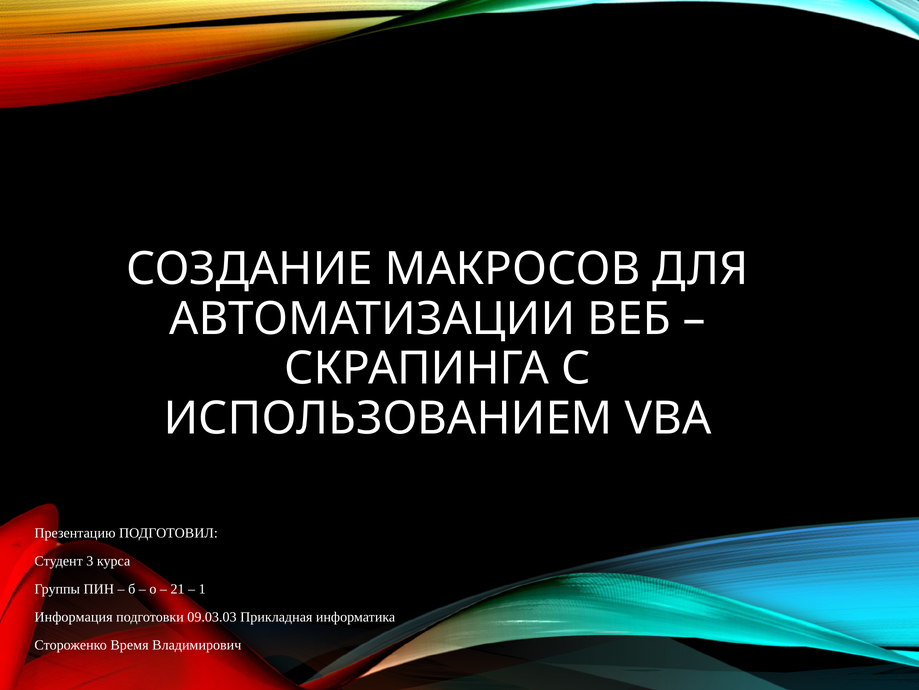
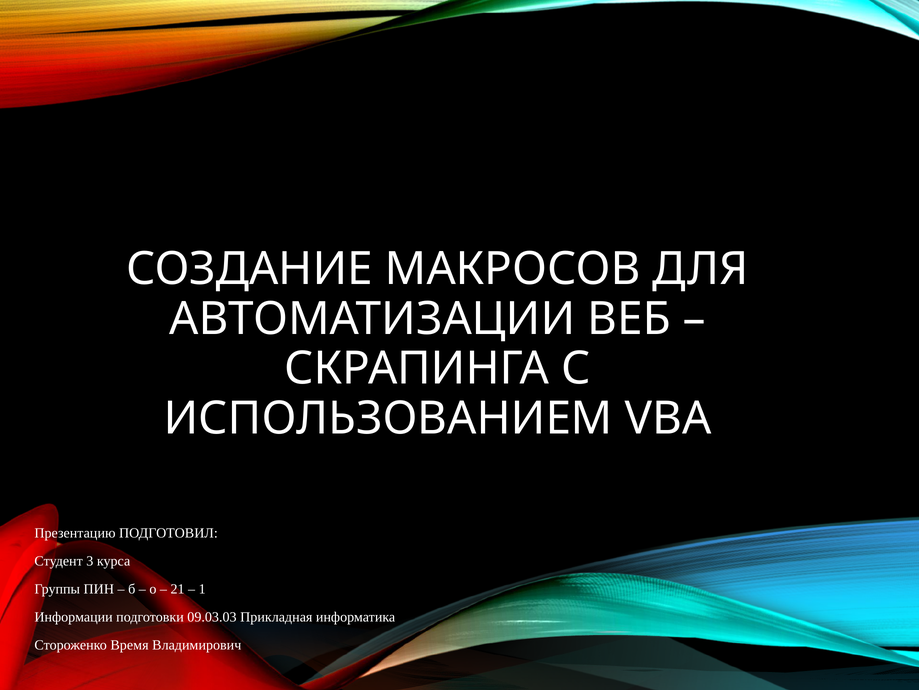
Информация: Информация -> Информации (74, 617)
